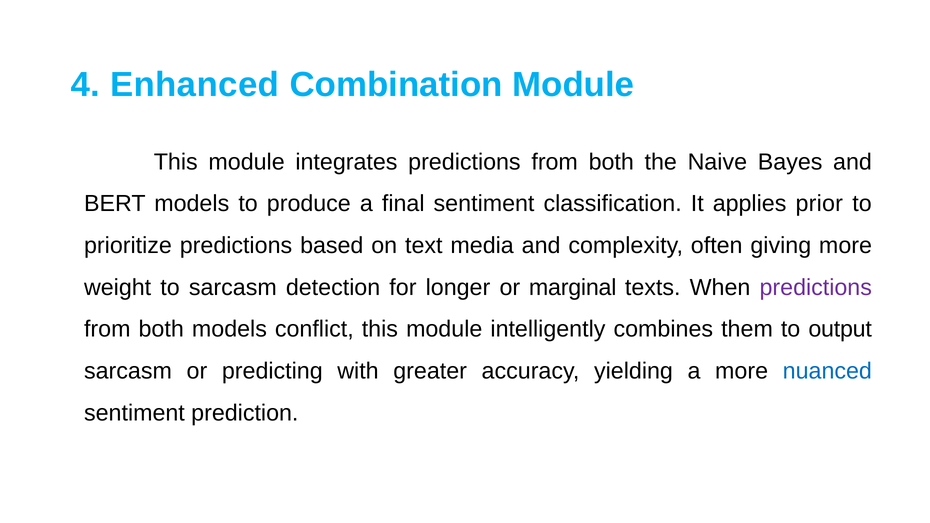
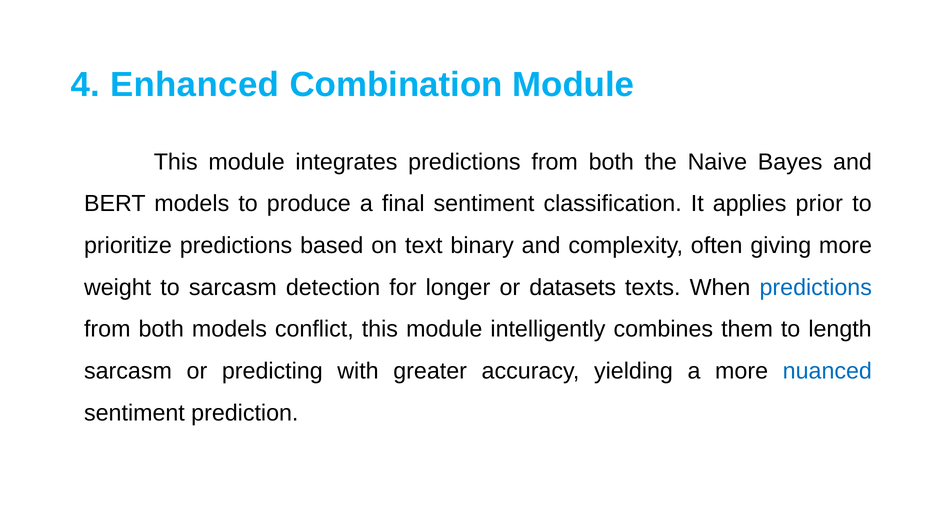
media: media -> binary (482, 246)
marginal: marginal -> datasets (573, 288)
predictions colour: purple -> blue (816, 288)
output: output -> length (840, 329)
